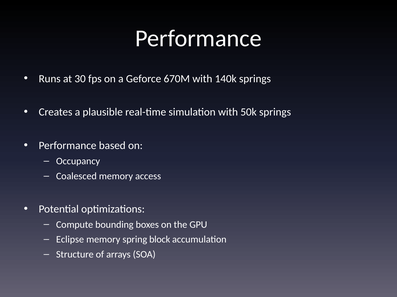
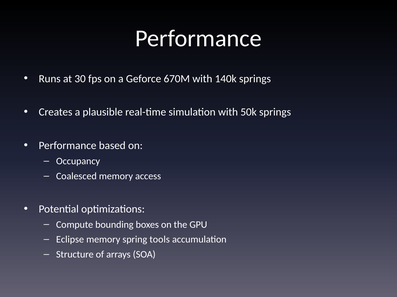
block: block -> tools (160, 240)
